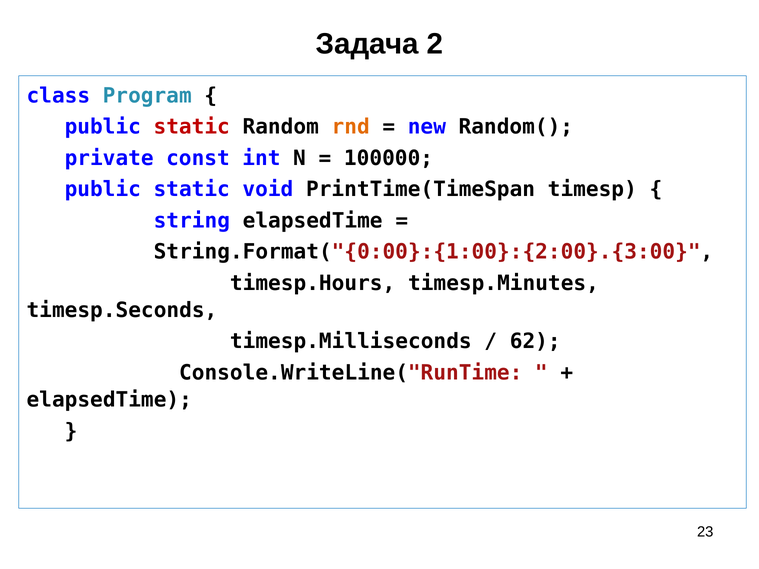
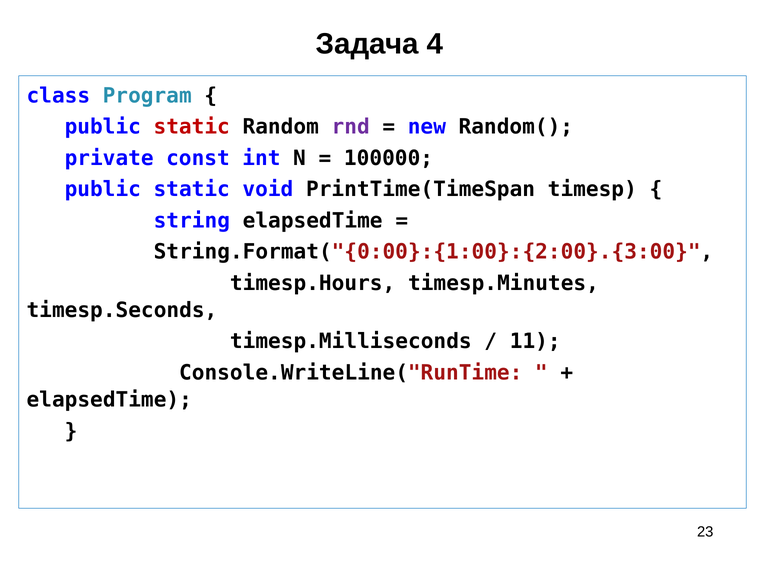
2: 2 -> 4 (435, 44)
rnd colour: orange -> purple (351, 127)
62: 62 -> 11 (535, 342)
